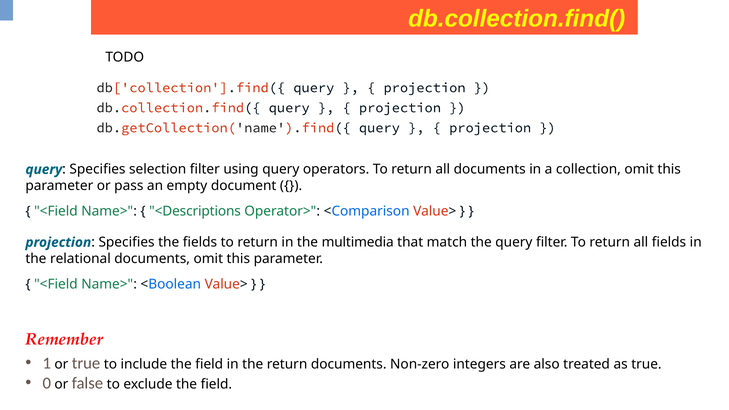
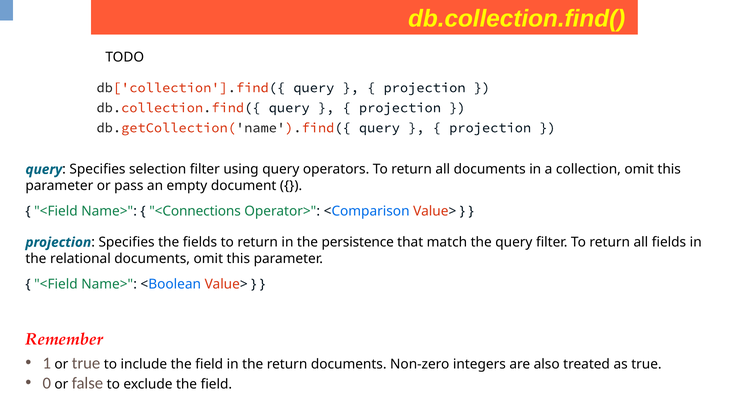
<Descriptions: <Descriptions -> <Connections (195, 211)
multimedia: multimedia -> persistence (358, 242)
